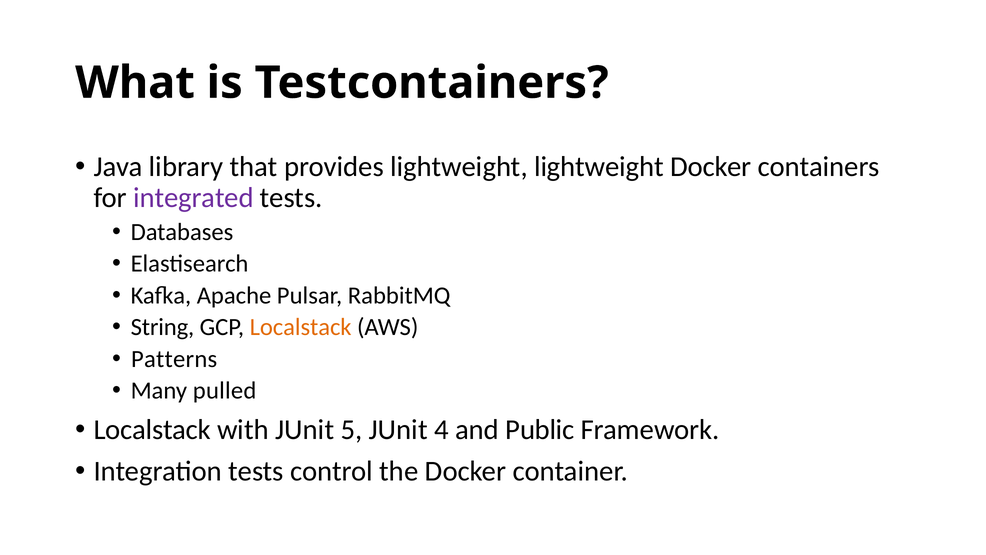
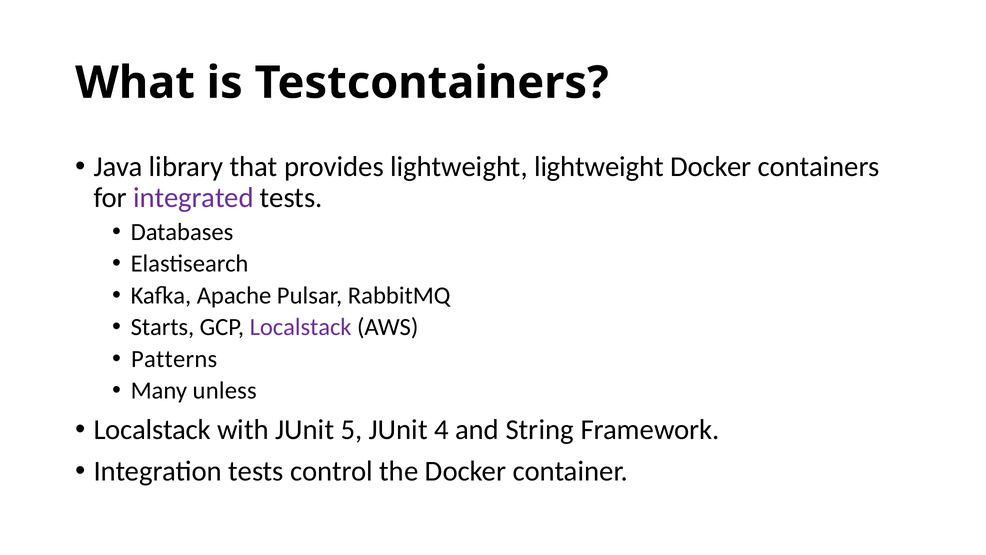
String: String -> Starts (162, 327)
Localstack colour: orange -> purple (301, 327)
pulled: pulled -> unless (225, 390)
Public: Public -> String (540, 430)
